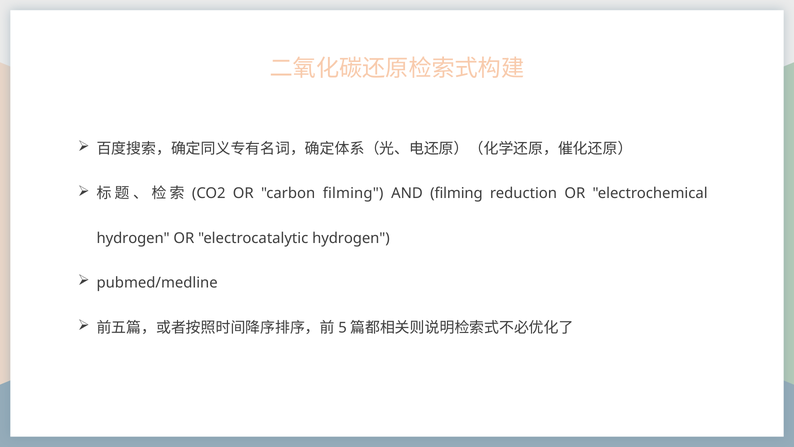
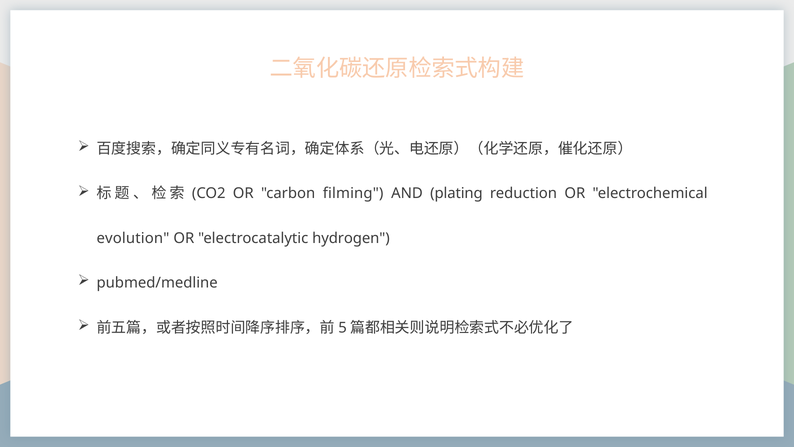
AND filming: filming -> plating (456, 193)
hydrogen: hydrogen -> evolution (133, 238)
